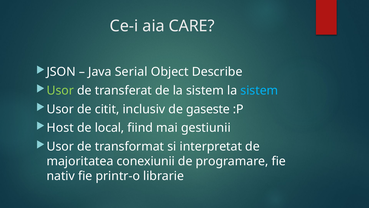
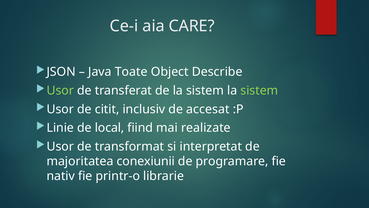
Serial: Serial -> Toate (131, 72)
sistem colour: light blue -> light green (259, 90)
gaseste: gaseste -> accesat (208, 109)
Host: Host -> Linie (60, 128)
gestiunii: gestiunii -> realizate (206, 128)
